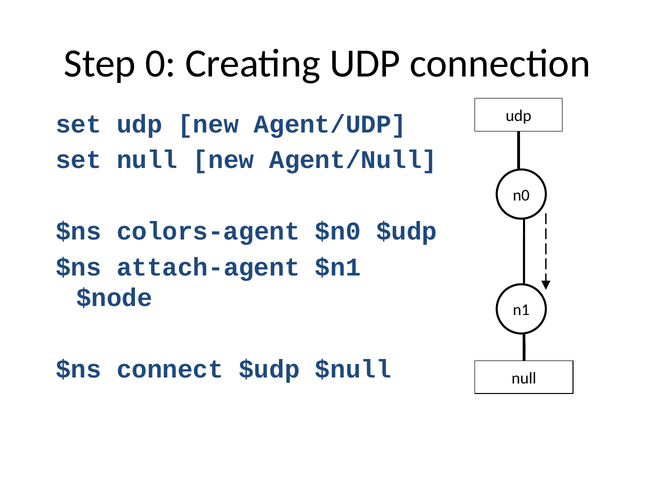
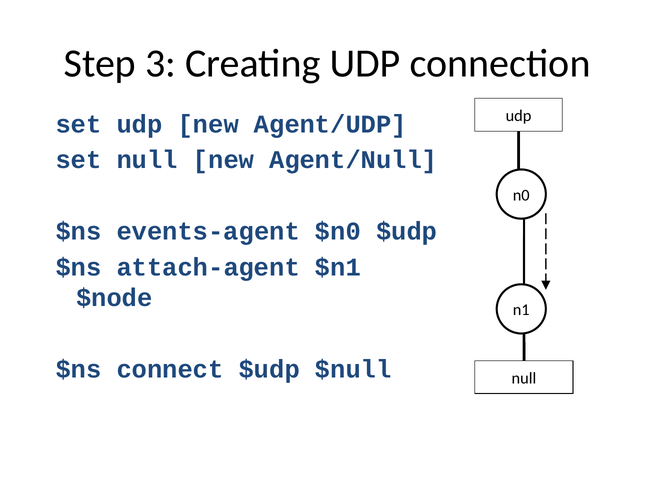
0: 0 -> 3 (160, 63)
colors-agent: colors-agent -> events-agent (208, 231)
